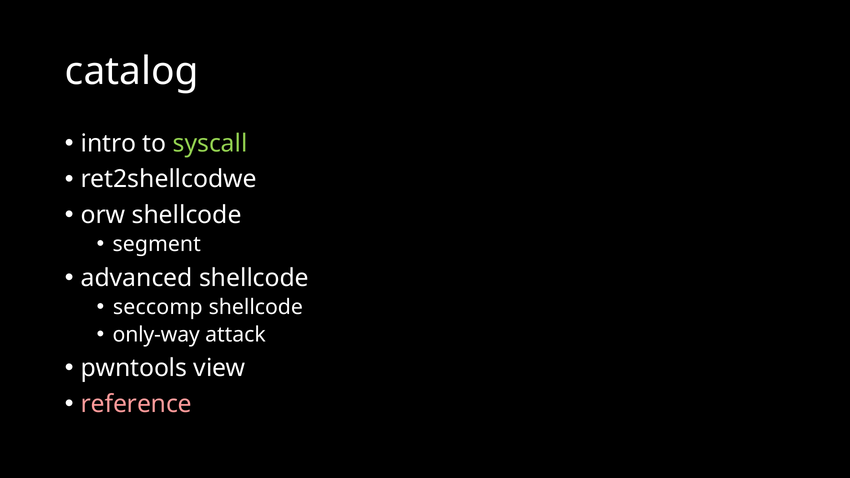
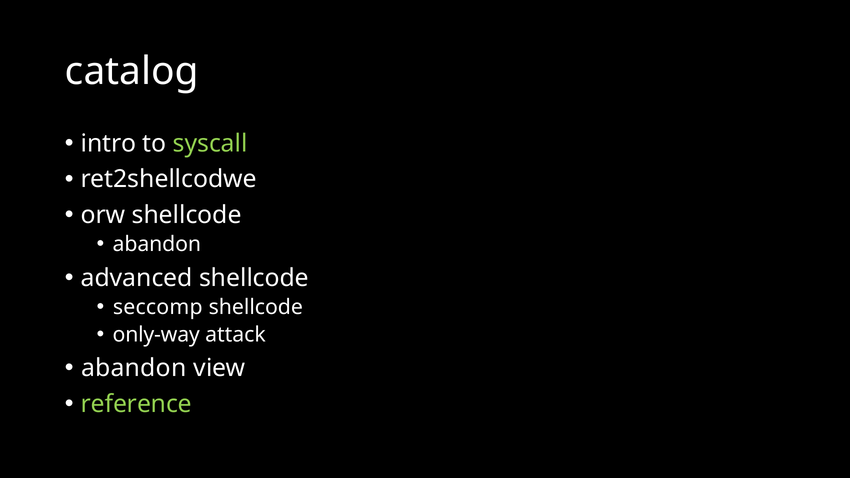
segment: segment -> abandon (157, 244)
pwntools: pwntools -> abandon (134, 368)
reference colour: pink -> light green (136, 404)
